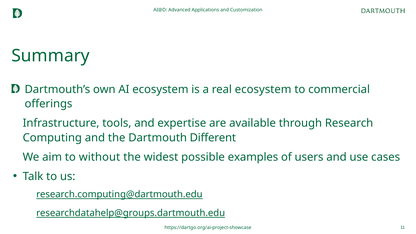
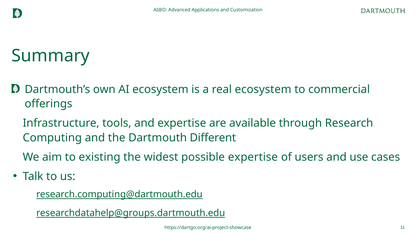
without: without -> existing (100, 157)
possible examples: examples -> expertise (253, 157)
